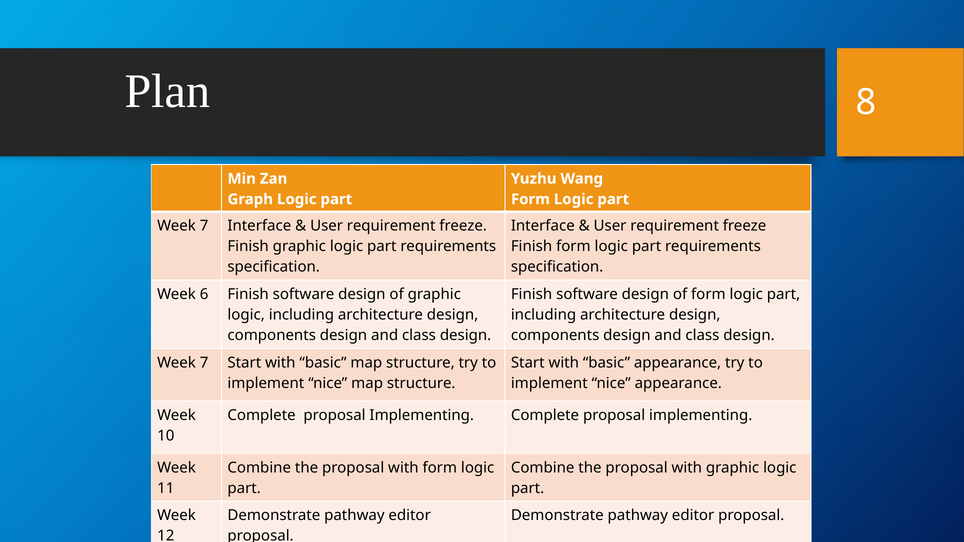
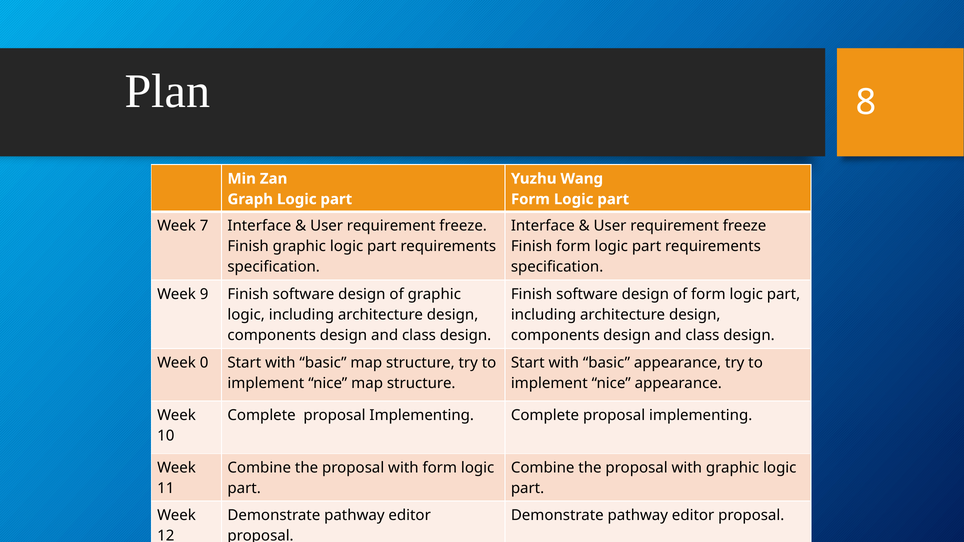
6: 6 -> 9 (204, 294)
7: 7 -> 0 (204, 363)
